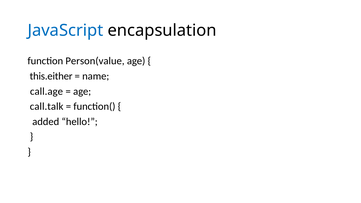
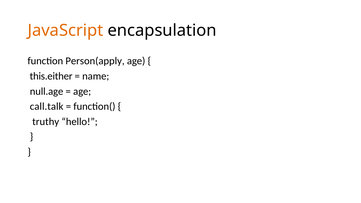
JavaScript colour: blue -> orange (65, 30)
Person(value: Person(value -> Person(apply (95, 61)
call.age: call.age -> null.age (47, 91)
added: added -> truthy (46, 122)
